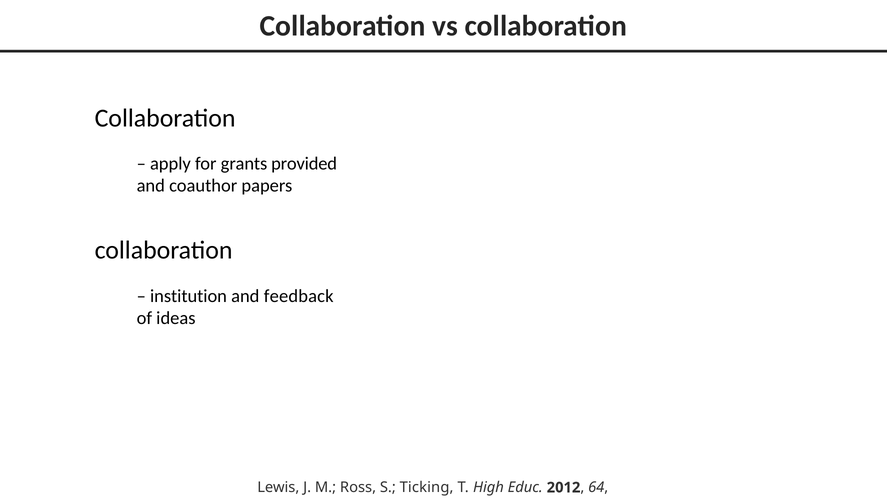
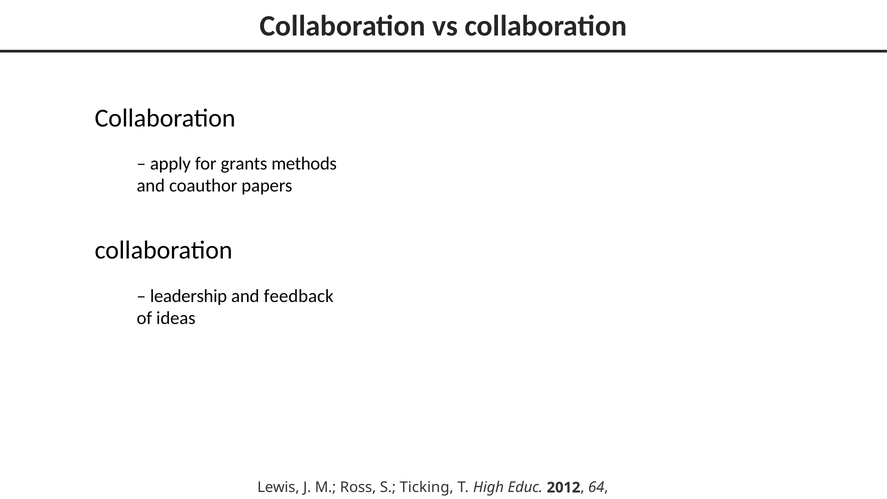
provided: provided -> methods (304, 163)
institution: institution -> leadership (189, 296)
